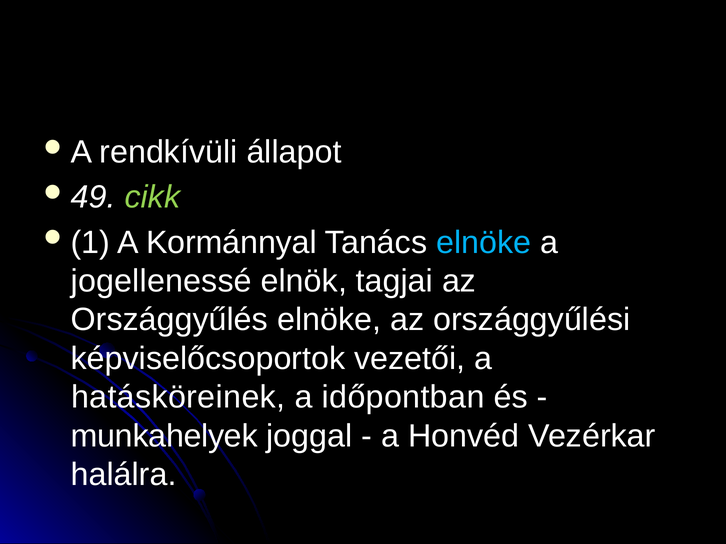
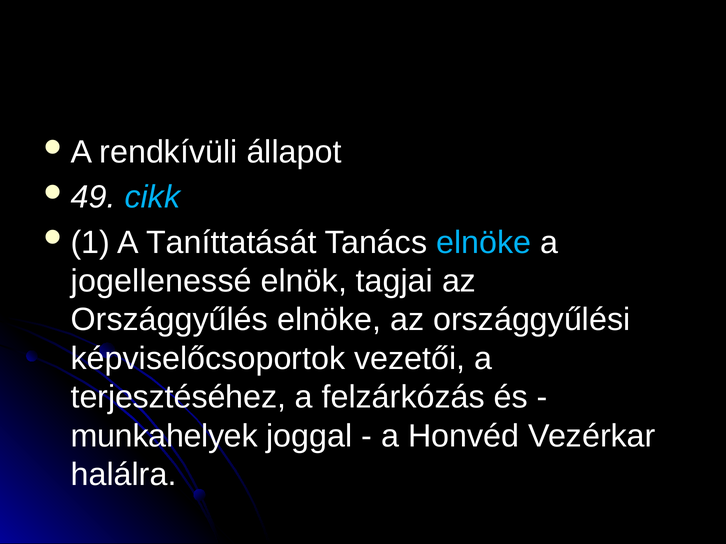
cikk colour: light green -> light blue (152, 197)
Kormánnyal: Kormánnyal -> Taníttatását (231, 243)
hatásköreinek: hatásköreinek -> terjesztéséhez (178, 398)
időpontban: időpontban -> felzárkózás (403, 398)
